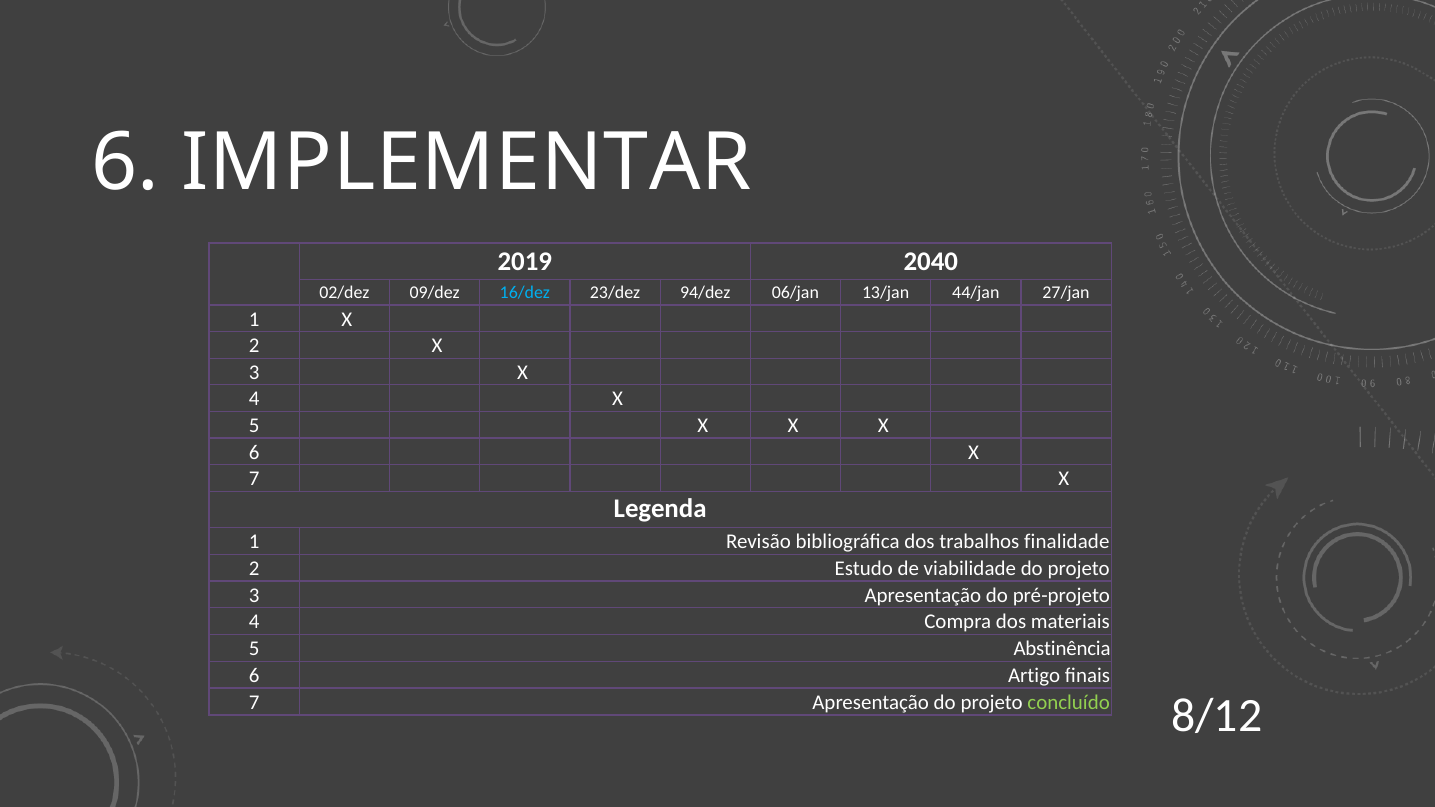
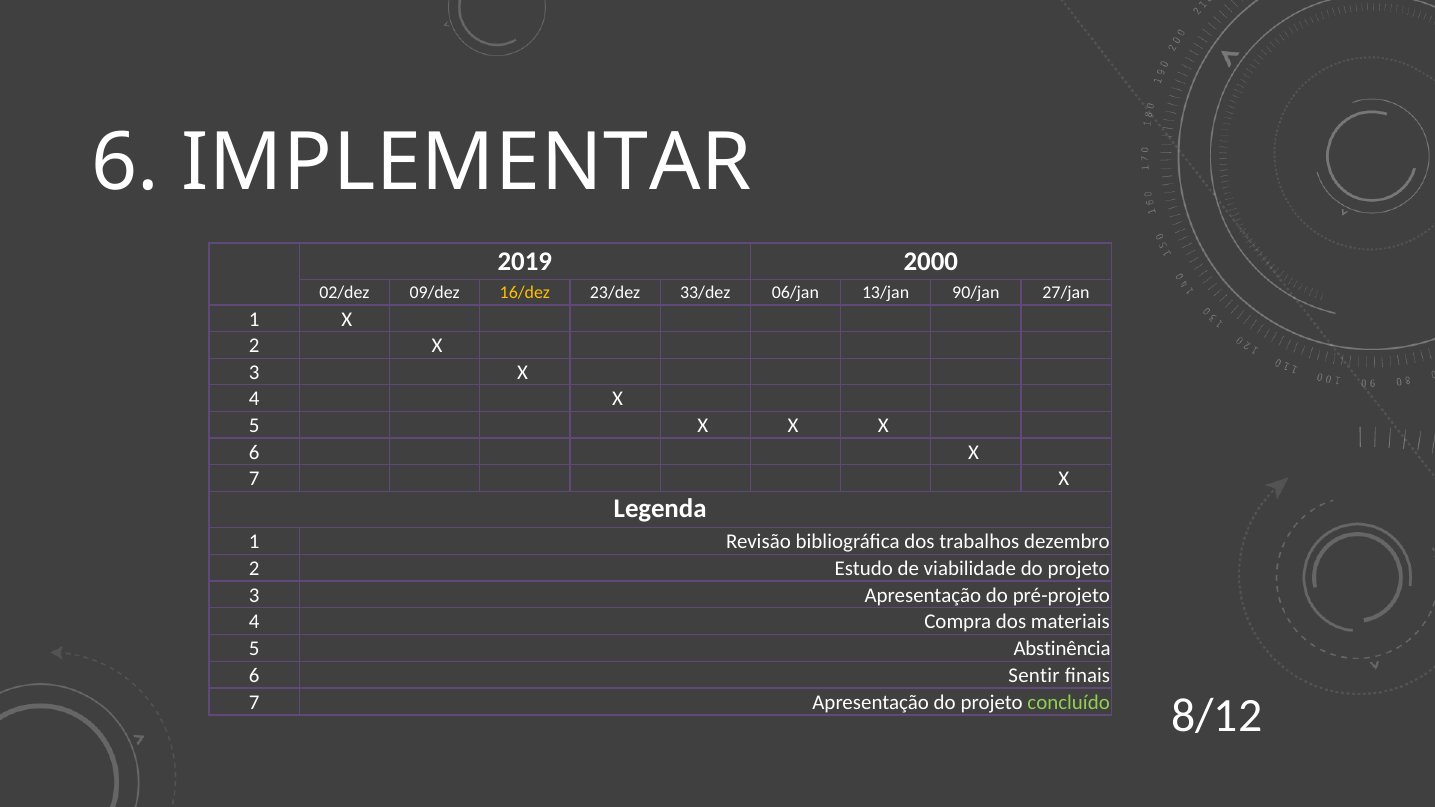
2040: 2040 -> 2000 (931, 262)
16/dez colour: light blue -> yellow (525, 293)
94/dez: 94/dez -> 33/dez (705, 293)
44/jan: 44/jan -> 90/jan (976, 293)
finalidade: finalidade -> dezembro (1067, 542)
Artigo: Artigo -> Sentir (1034, 676)
